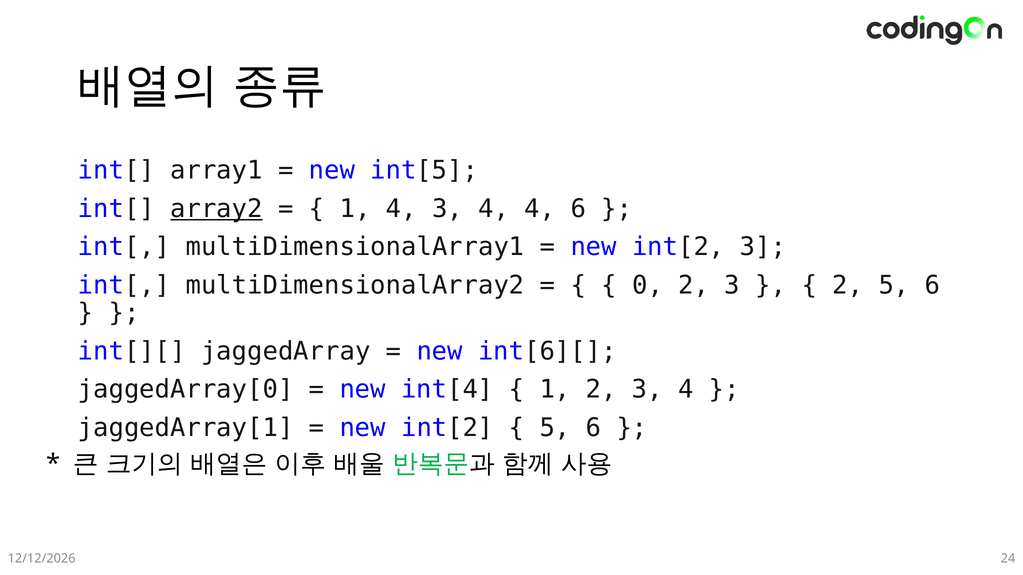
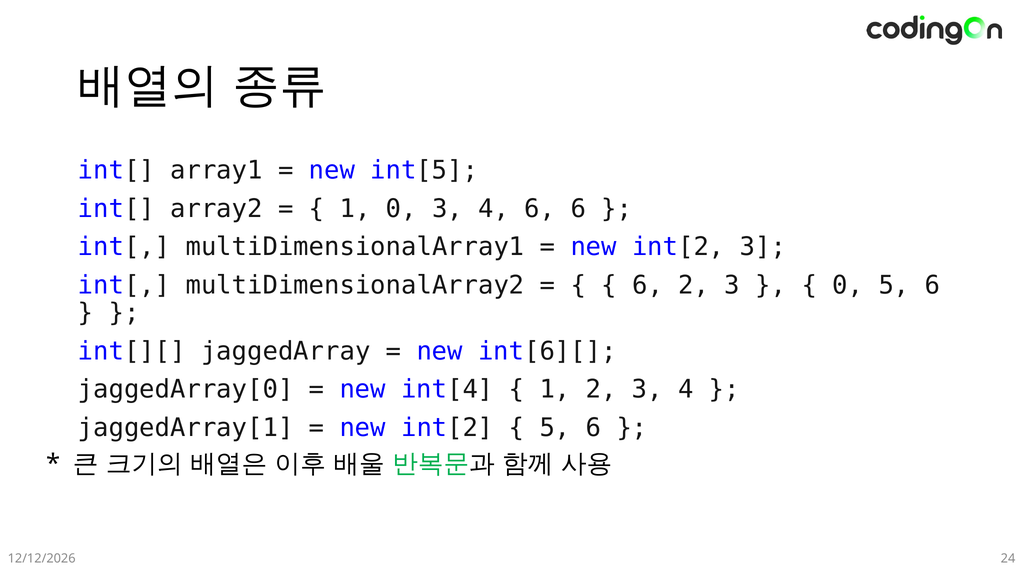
array2 underline: present -> none (216, 209)
1 4: 4 -> 0 (401, 209)
4 4: 4 -> 6 (540, 209)
0: 0 -> 6 (648, 285)
2: 2 -> 0 (848, 285)
